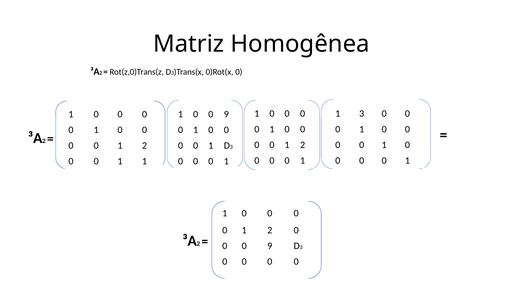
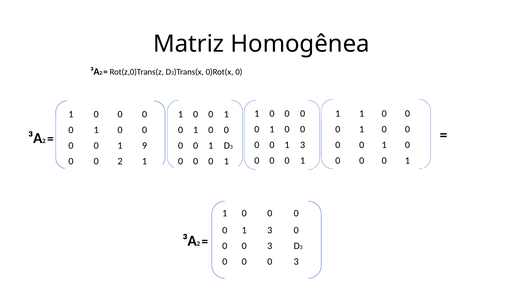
3: 3 -> 1 (362, 114)
1 0 0 9: 9 -> 1 (226, 114)
2: 2 -> 3 (303, 145)
2: 2 -> 9 (144, 146)
1: 1 -> 2 (120, 161)
2: 2 -> 3 (270, 230)
9: 9 -> 3 (270, 246)
0: 0 -> 3 (296, 262)
